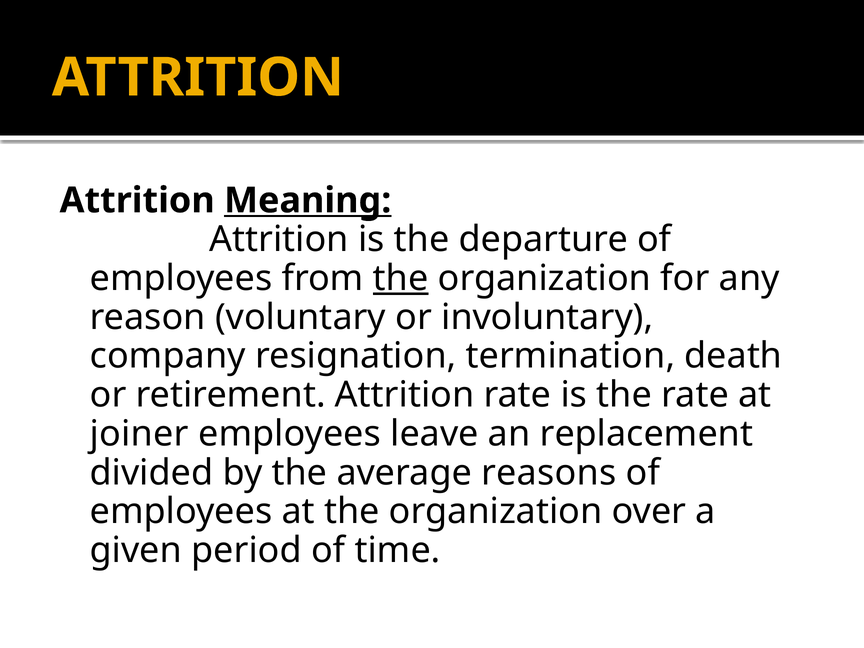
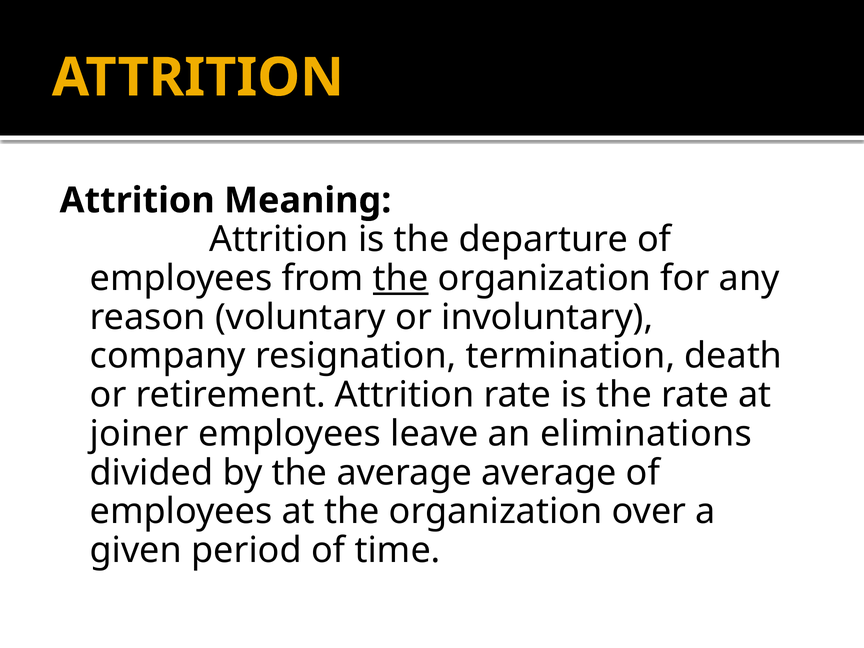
Meaning underline: present -> none (308, 200)
replacement: replacement -> eliminations (646, 434)
average reasons: reasons -> average (549, 473)
